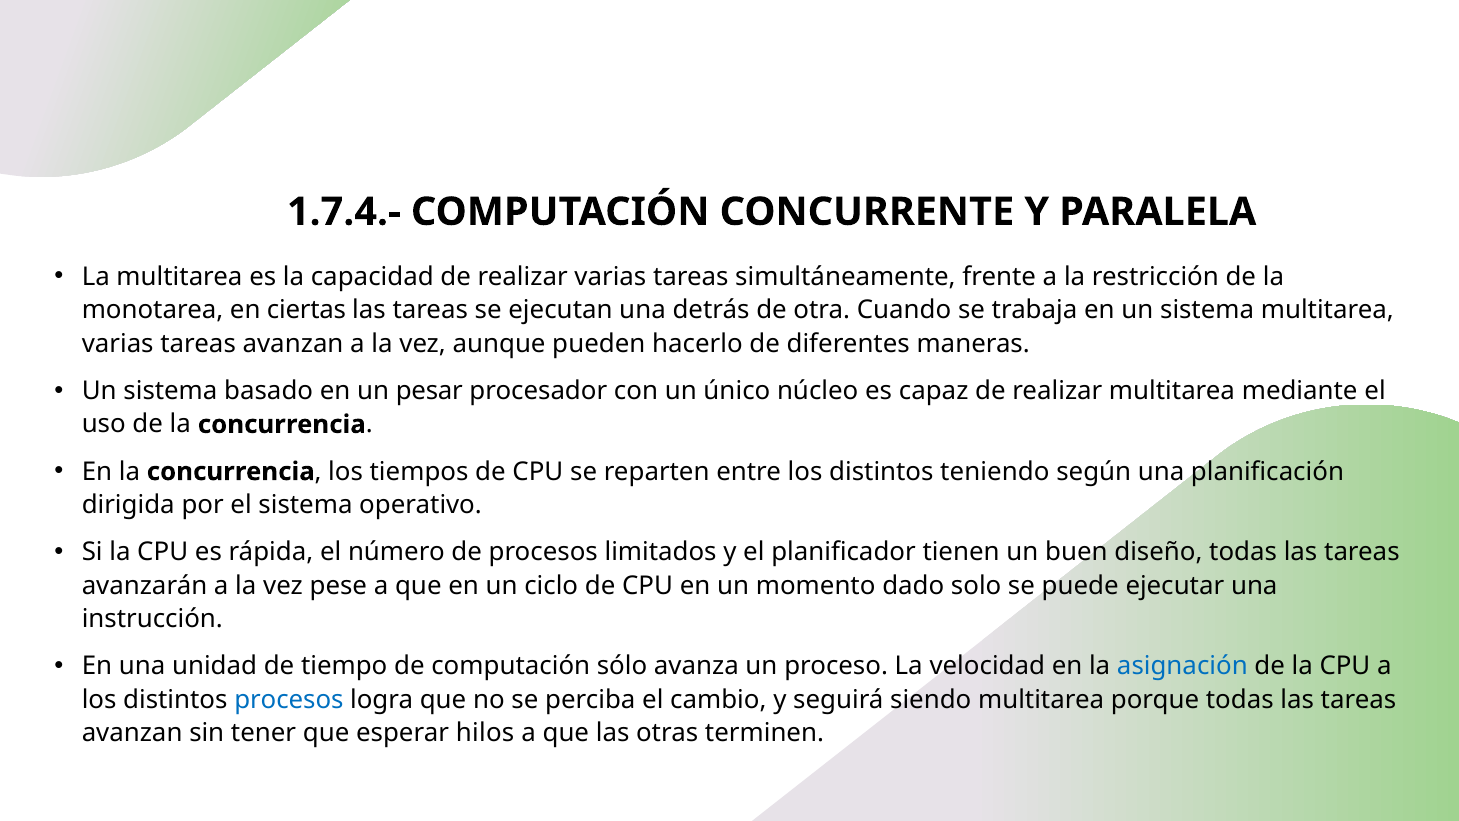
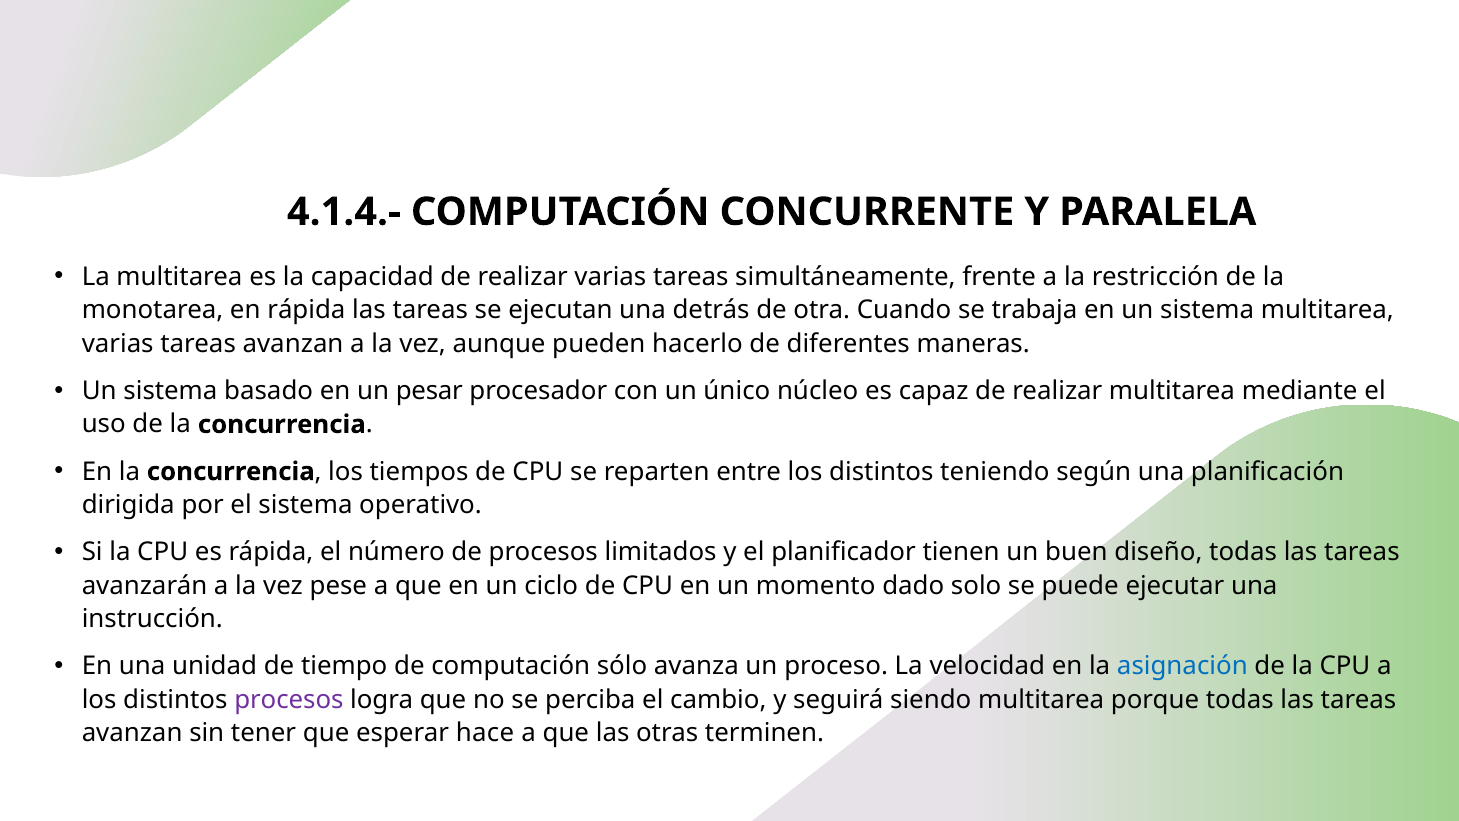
1.7.4.-: 1.7.4.- -> 4.1.4.- (344, 212)
en ciertas: ciertas -> rápida (306, 310)
procesos colour: blue -> purple (289, 700)
hilos: hilos -> hace (485, 733)
